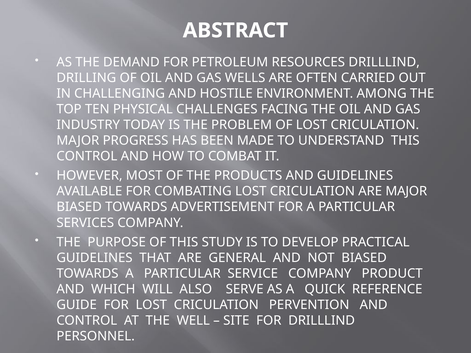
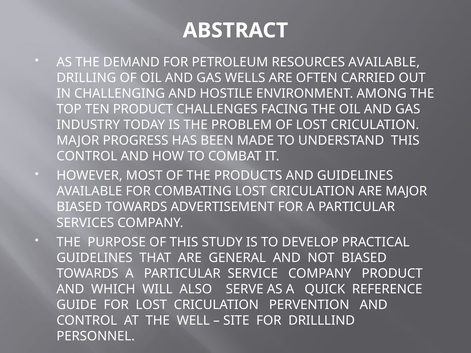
RESOURCES DRILLLIND: DRILLLIND -> AVAILABLE (384, 62)
TEN PHYSICAL: PHYSICAL -> PRODUCT (143, 109)
